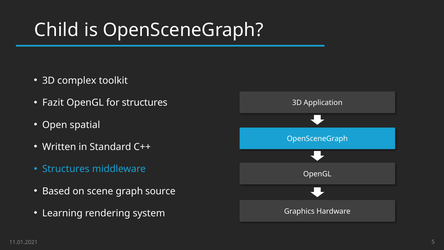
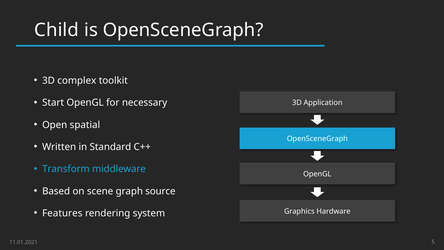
Fazit: Fazit -> Start (53, 103)
for structures: structures -> necessary (145, 103)
Structures: Structures -> Transform (66, 169)
Learning: Learning -> Features (62, 213)
